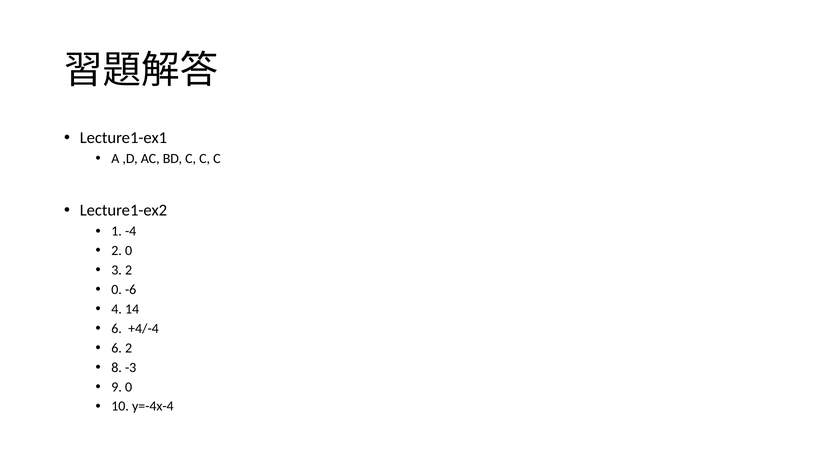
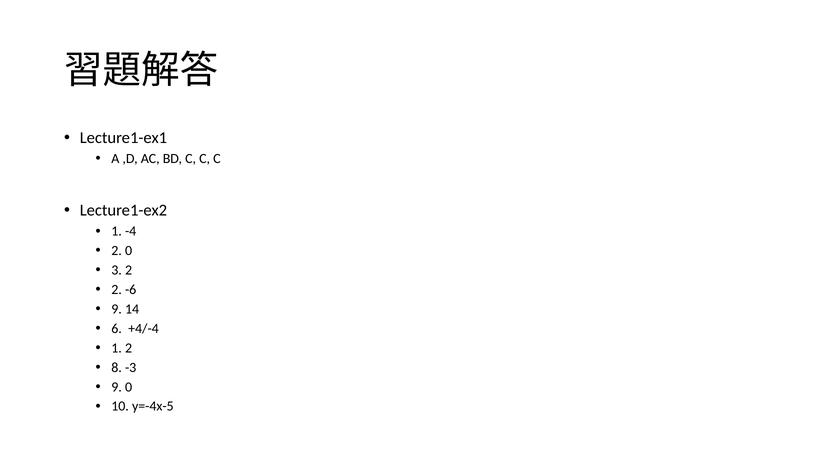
0: 0 -> 2 (117, 290)
4: 4 -> 9 (117, 309)
6: 6 -> 1 (117, 348)
y=-4x-4: y=-4x-4 -> y=-4x-5 (153, 407)
